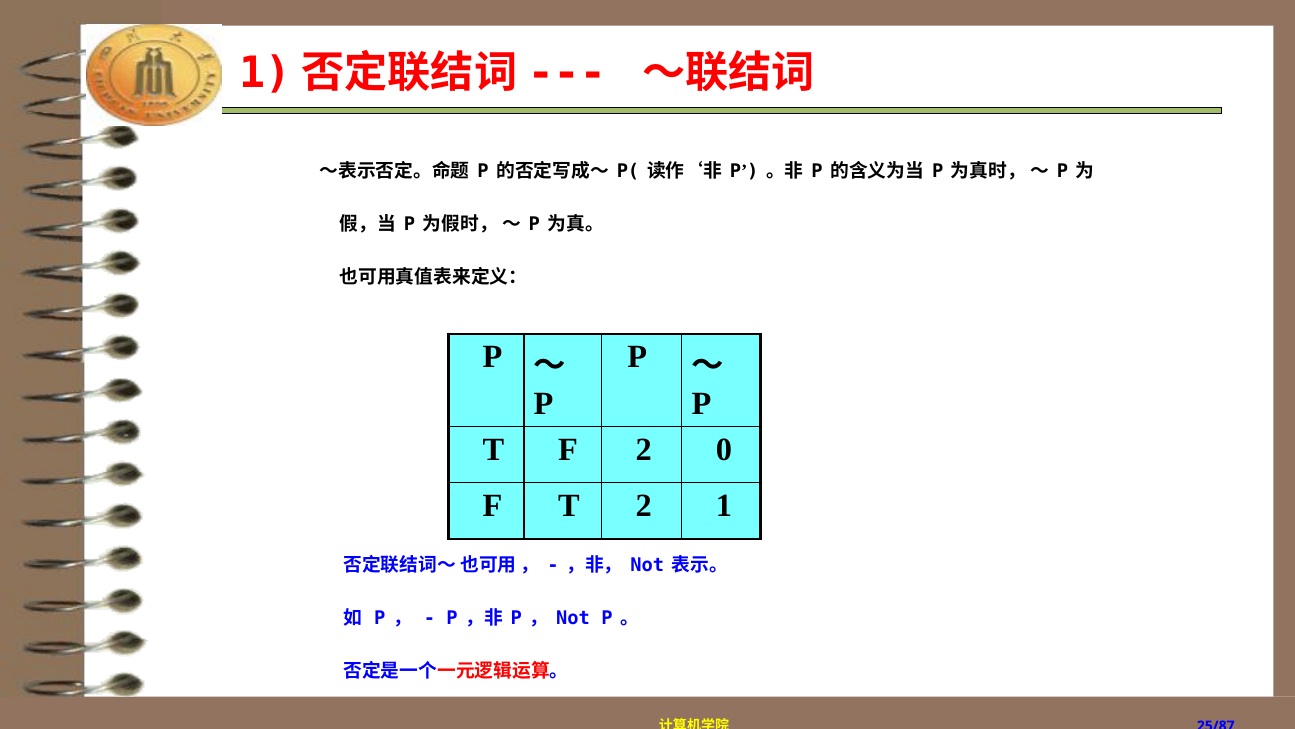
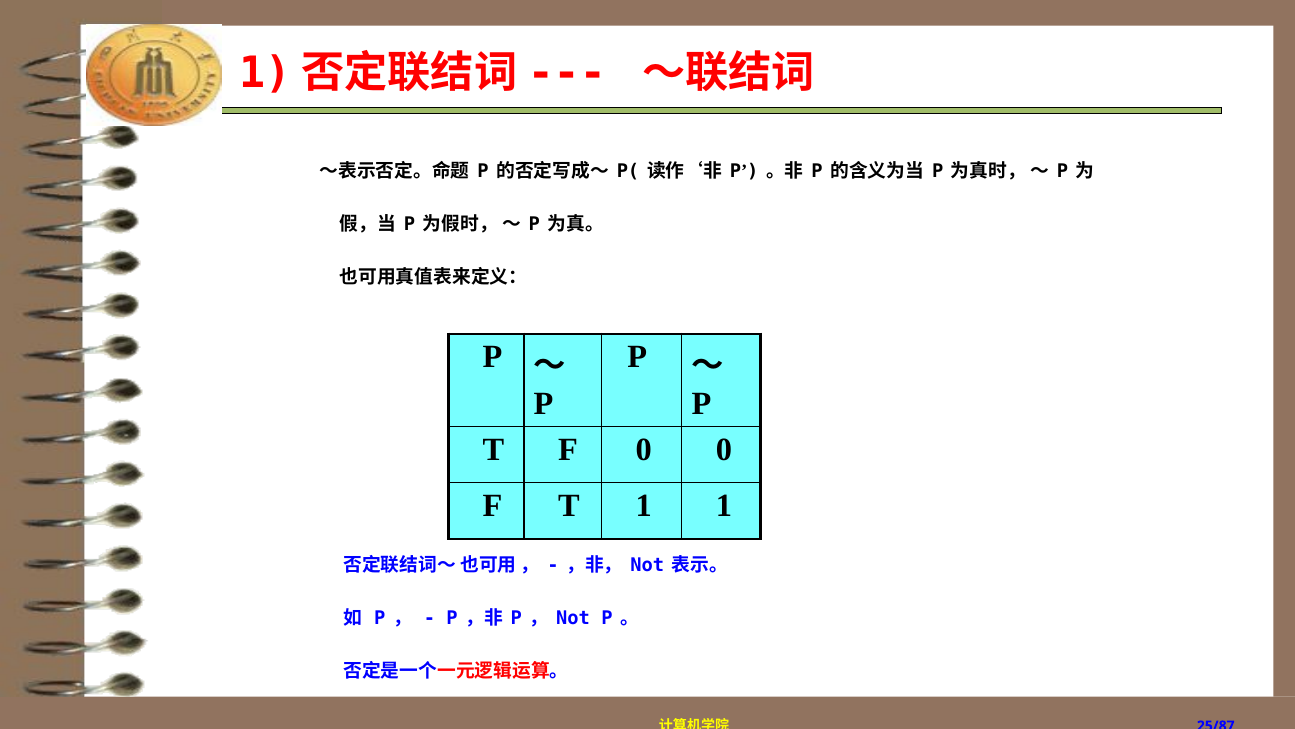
F 2: 2 -> 0 (644, 449)
T 2: 2 -> 1 (644, 505)
